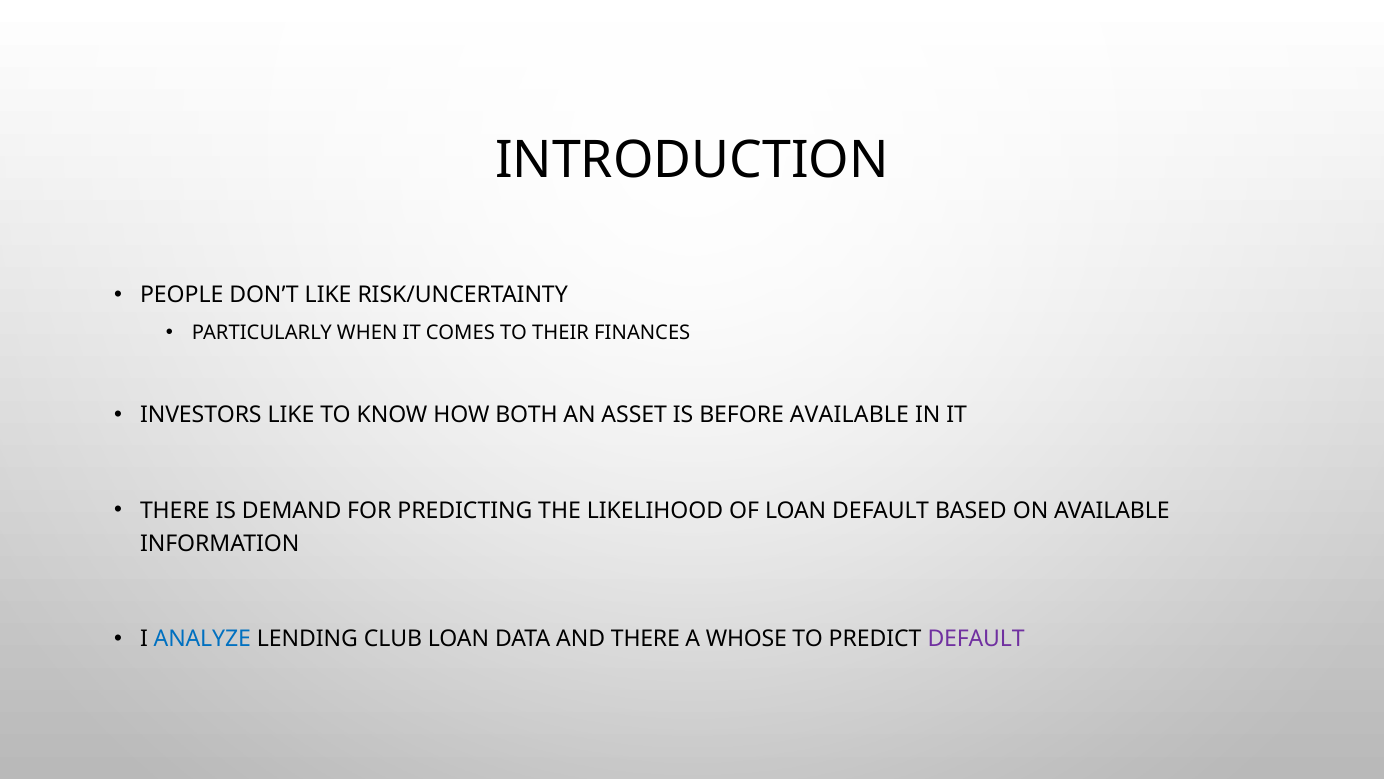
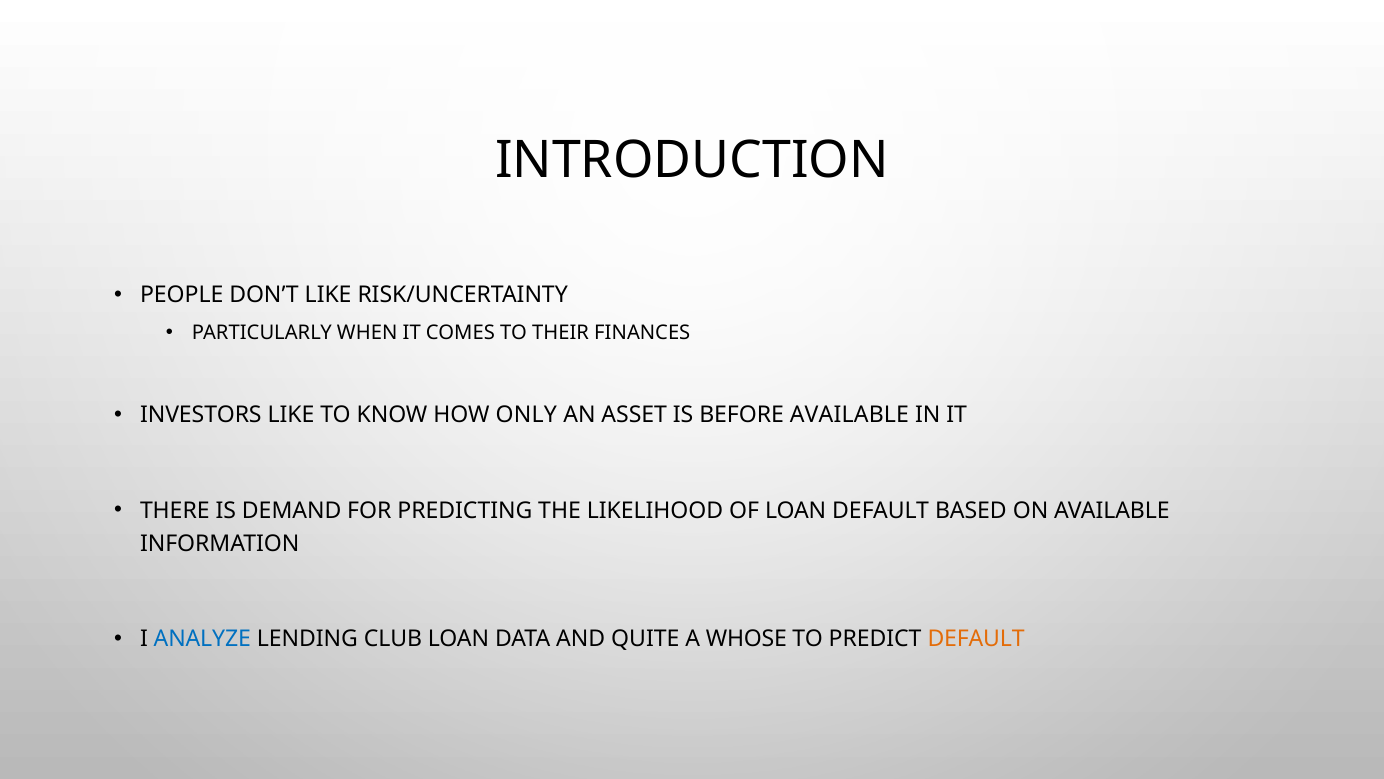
BOTH: BOTH -> ONLY (526, 415)
AND THERE: THERE -> QUITE (645, 639)
DEFAULT colour: purple -> orange (976, 639)
